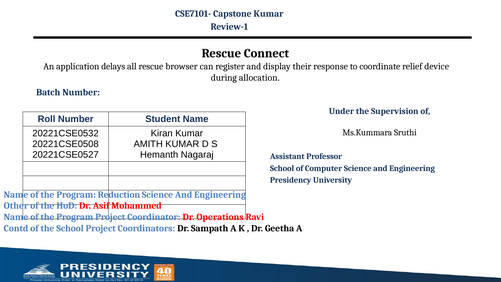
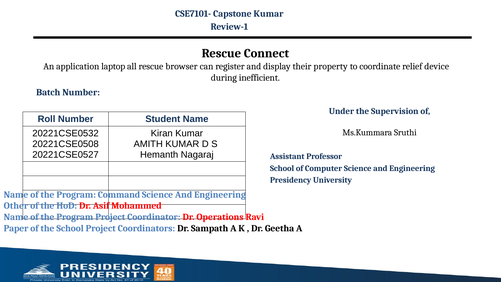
delays: delays -> laptop (113, 66)
response: response -> property (331, 66)
allocation: allocation -> inefficient (259, 78)
Reduction: Reduction -> Command (119, 194)
Contd: Contd -> Paper (16, 228)
